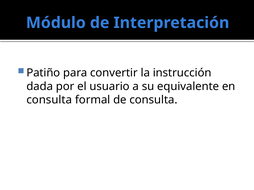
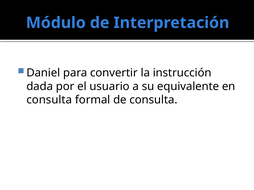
Patiño: Patiño -> Daniel (43, 73)
